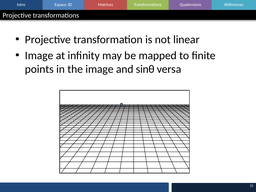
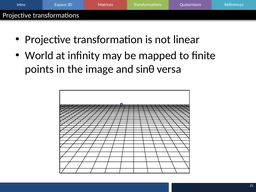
Image: Image -> World (39, 56)
